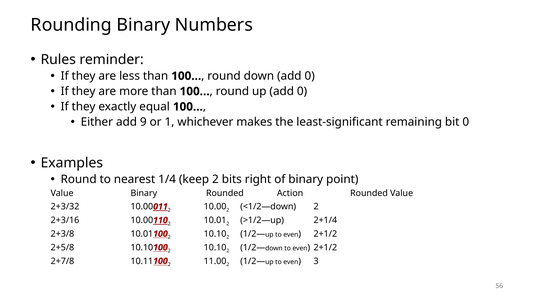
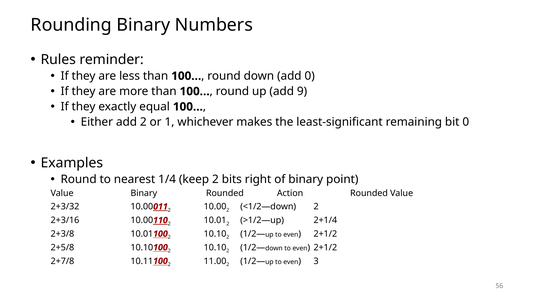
up add 0: 0 -> 9 (302, 91)
add 9: 9 -> 2 (143, 122)
